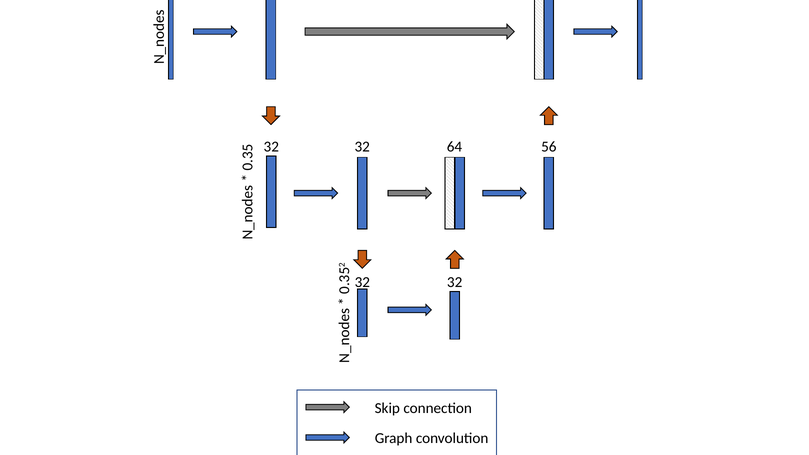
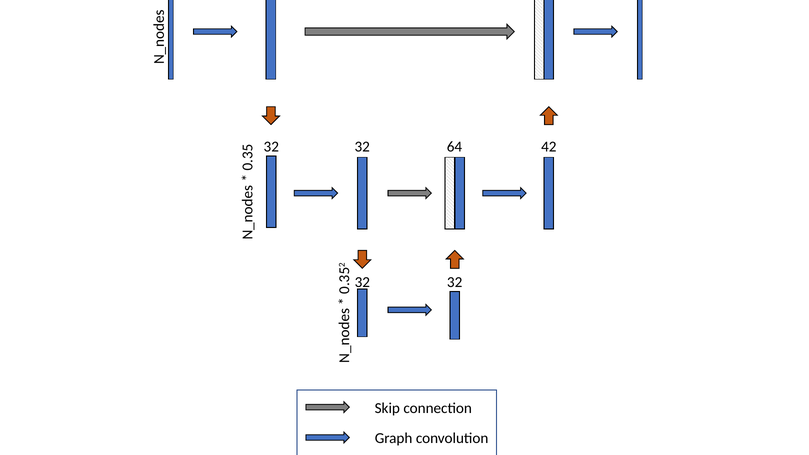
56: 56 -> 42 (549, 147)
